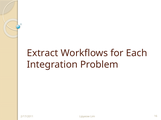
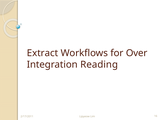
Each: Each -> Over (137, 53)
Problem: Problem -> Reading (99, 65)
